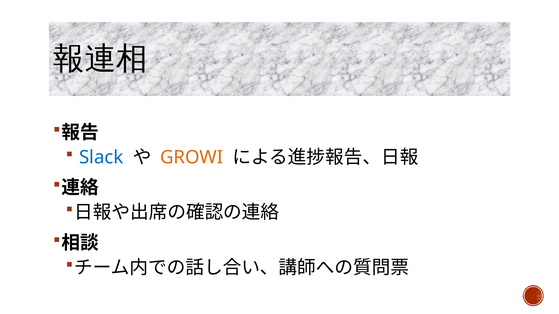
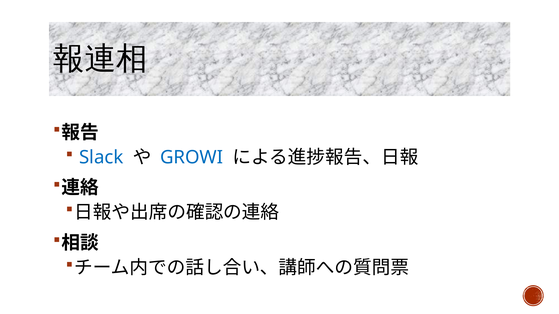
GROWI colour: orange -> blue (192, 158)
